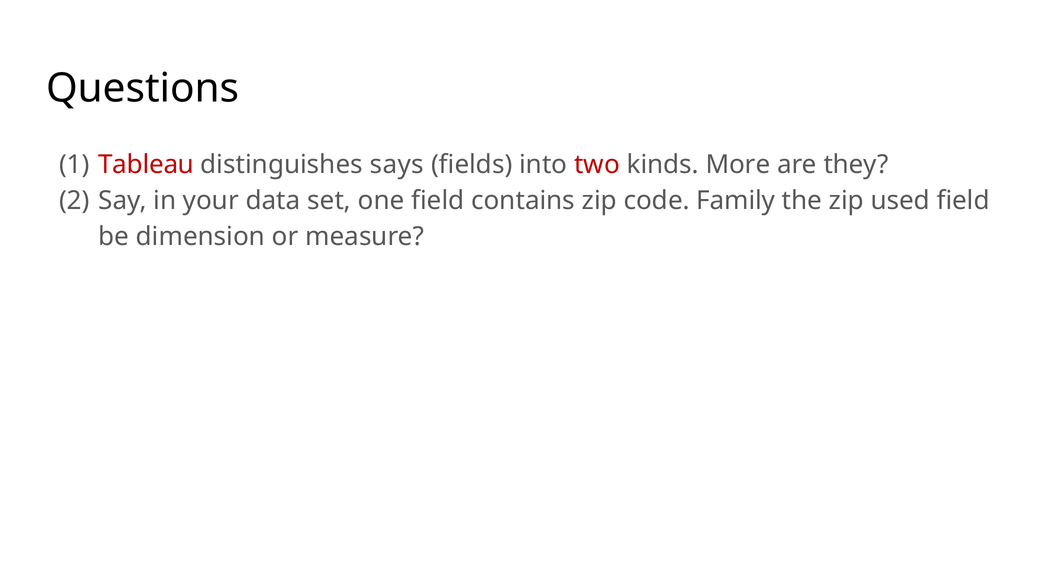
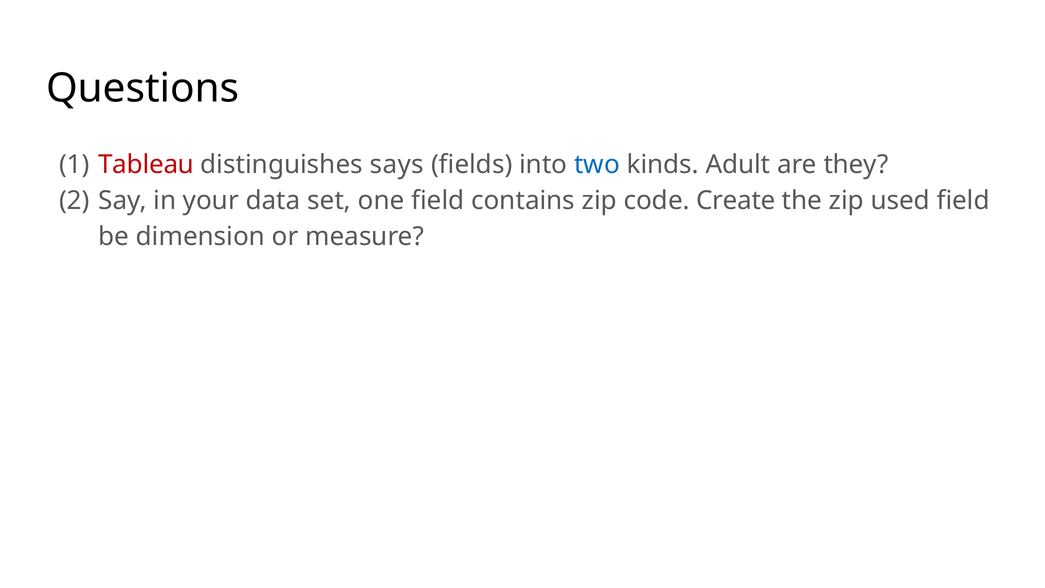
two colour: red -> blue (597, 164)
More: More -> Adult (738, 164)
Family: Family -> Create (736, 200)
